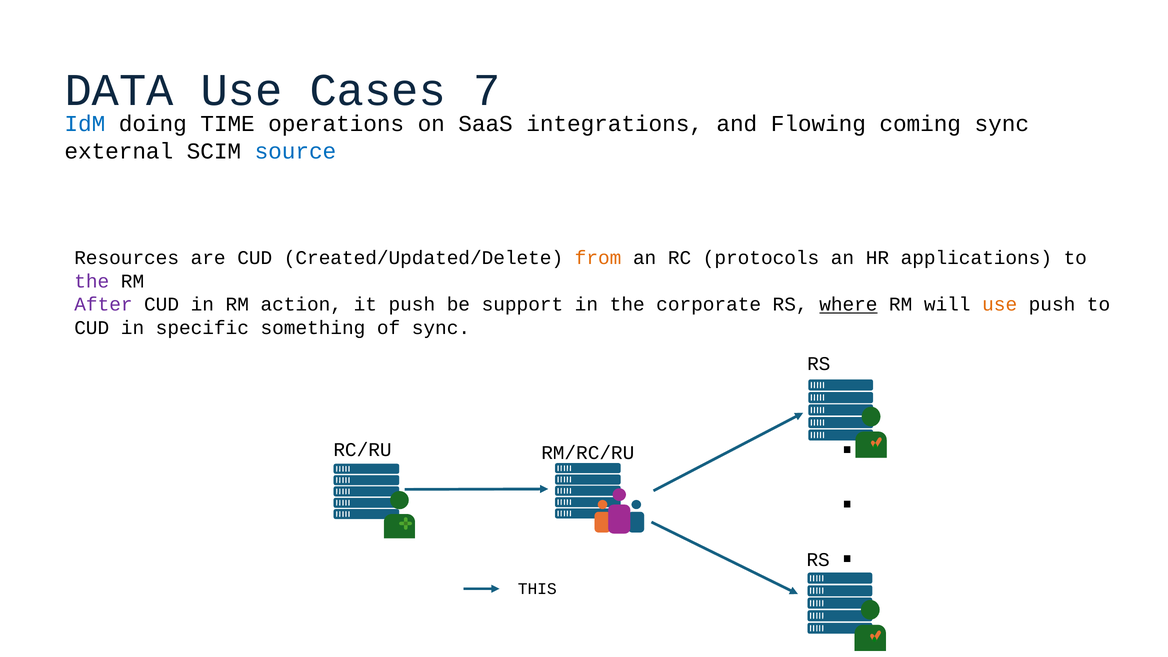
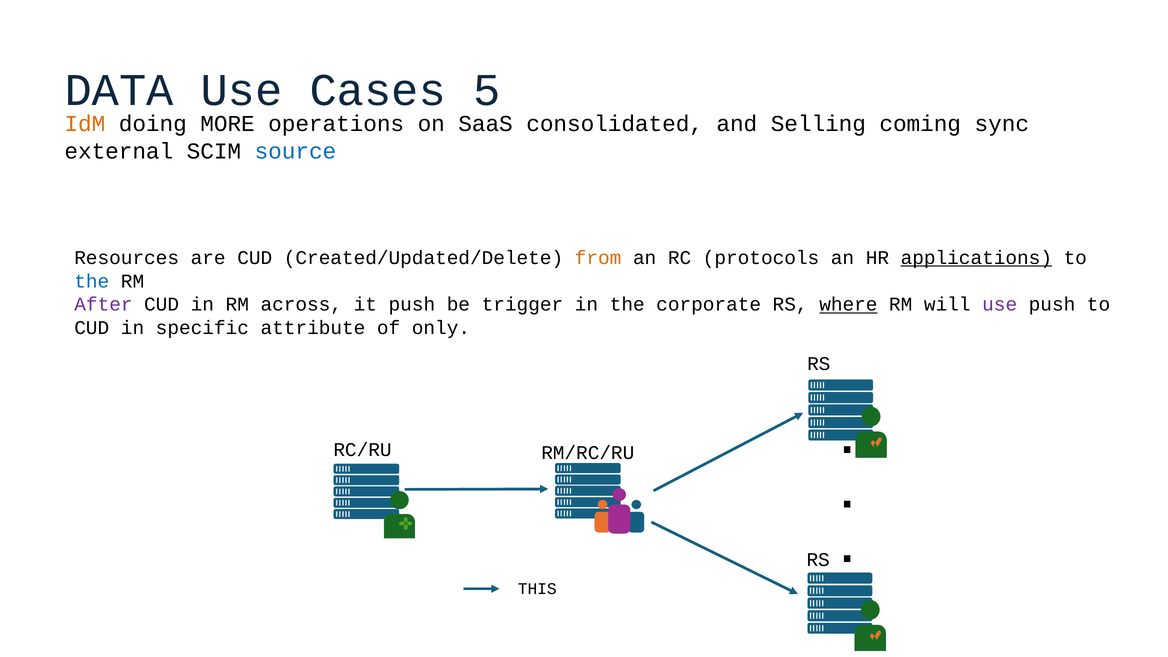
7: 7 -> 5 (487, 90)
IdM colour: blue -> orange (85, 124)
TIME: TIME -> MORE (228, 124)
integrations: integrations -> consolidated (615, 124)
Flowing: Flowing -> Selling (818, 124)
applications underline: none -> present (976, 258)
the colour: purple -> blue (92, 281)
action: action -> across (301, 304)
support: support -> trigger (522, 304)
use colour: orange -> purple (1000, 304)
something: something -> attribute (313, 328)
of sync: sync -> only (441, 328)
